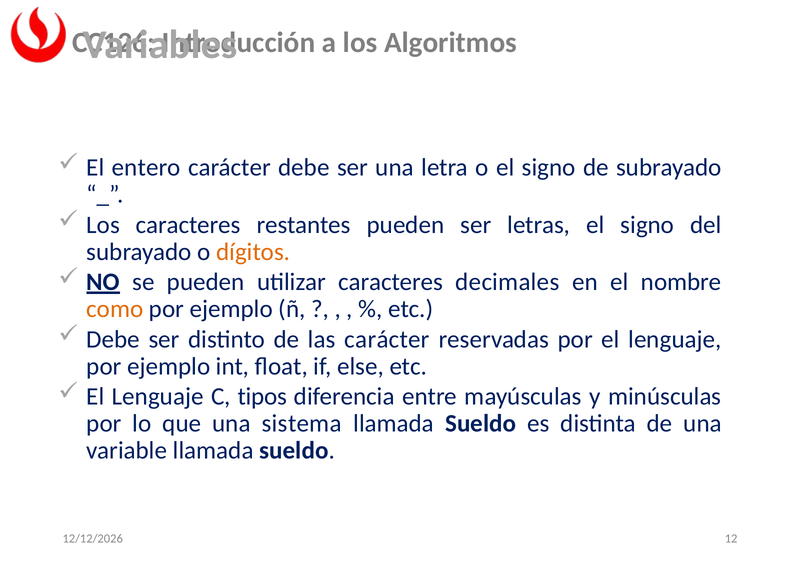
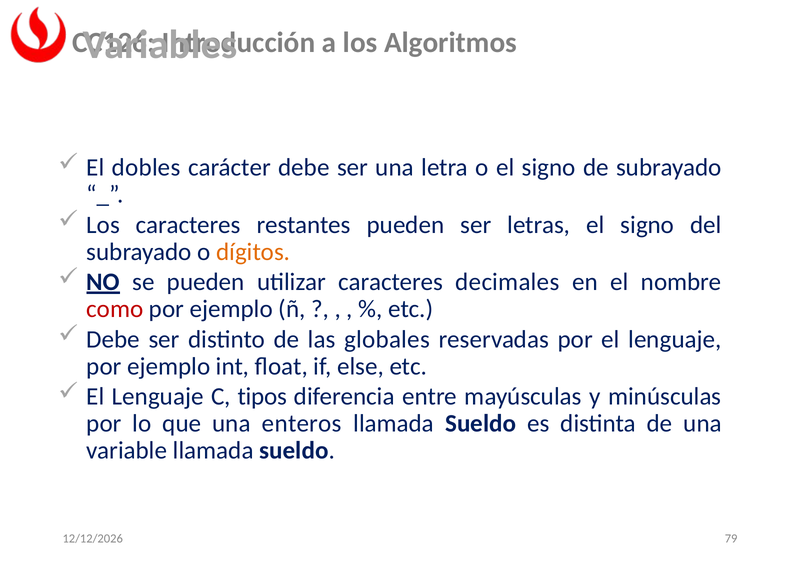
entero: entero -> dobles (146, 168)
como colour: orange -> red (115, 309)
las carácter: carácter -> globales (387, 340)
sistema: sistema -> enteros (302, 424)
12: 12 -> 79 (731, 539)
